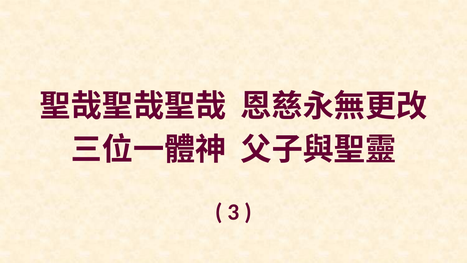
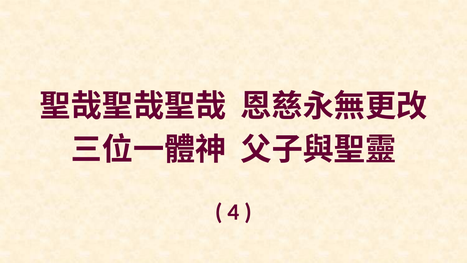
3: 3 -> 4 (233, 212)
